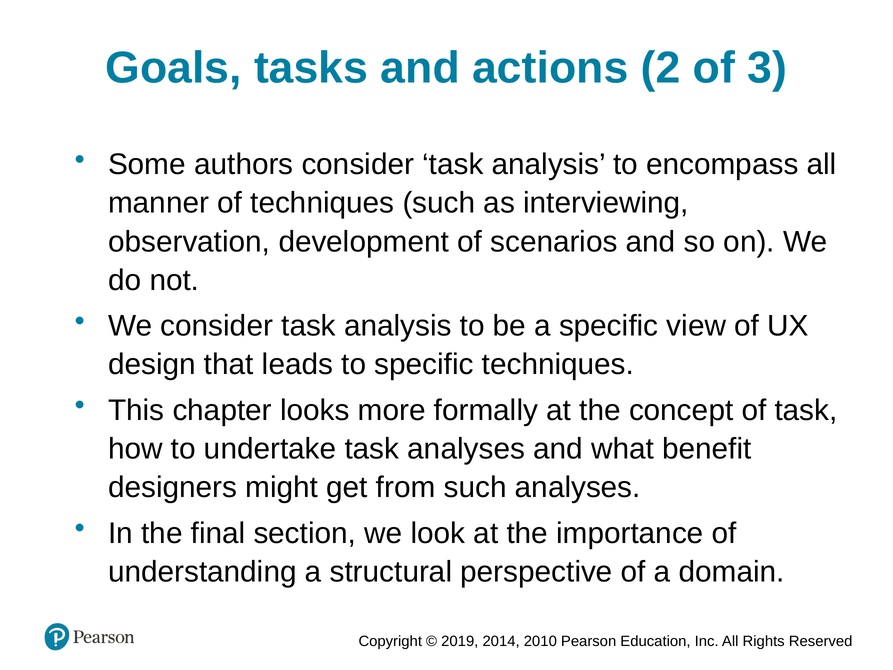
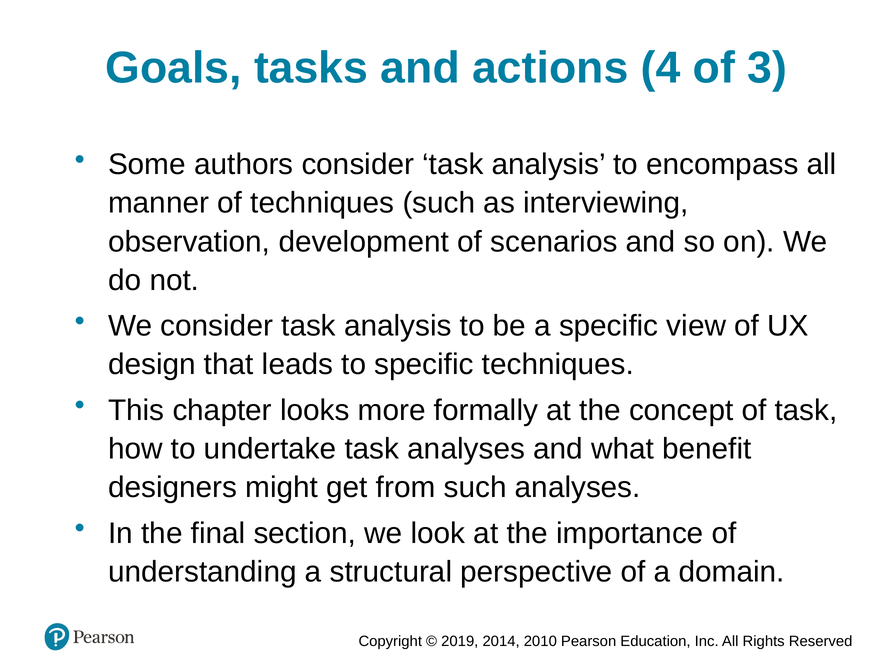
2: 2 -> 4 (661, 68)
